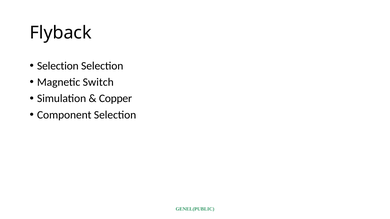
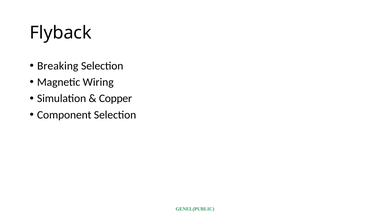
Selection: Selection -> Breaking (58, 66)
Switch: Switch -> Wiring (98, 82)
